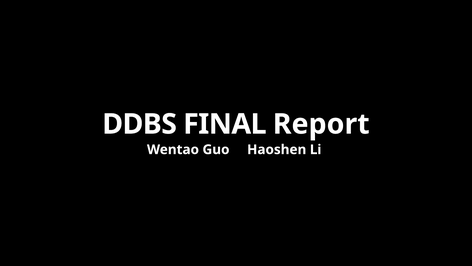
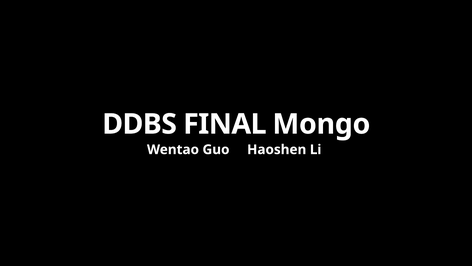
Report: Report -> Mongo (321, 124)
